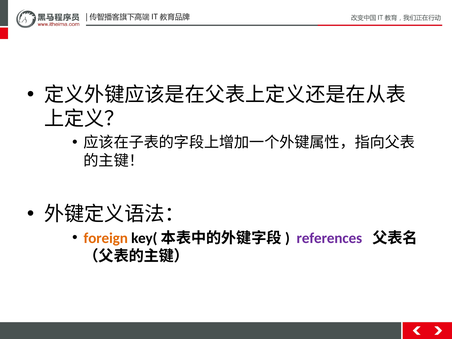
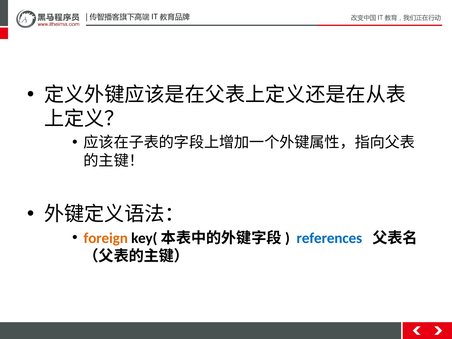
references colour: purple -> blue (329, 238)
